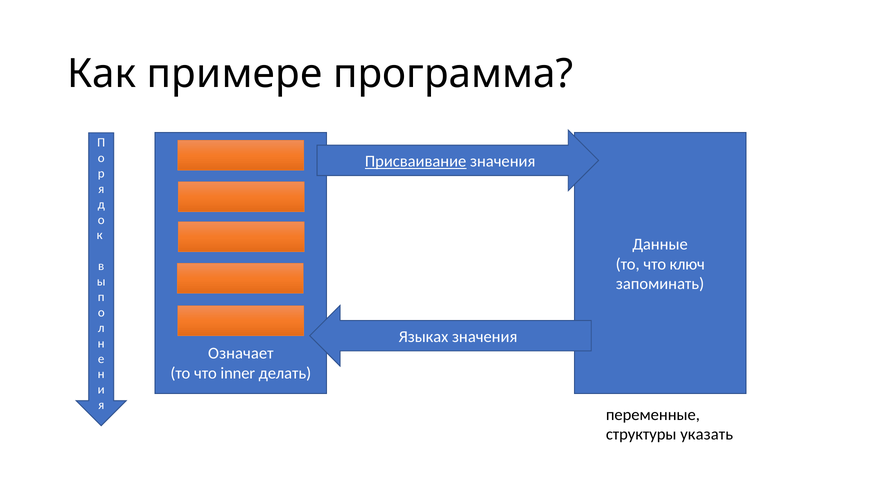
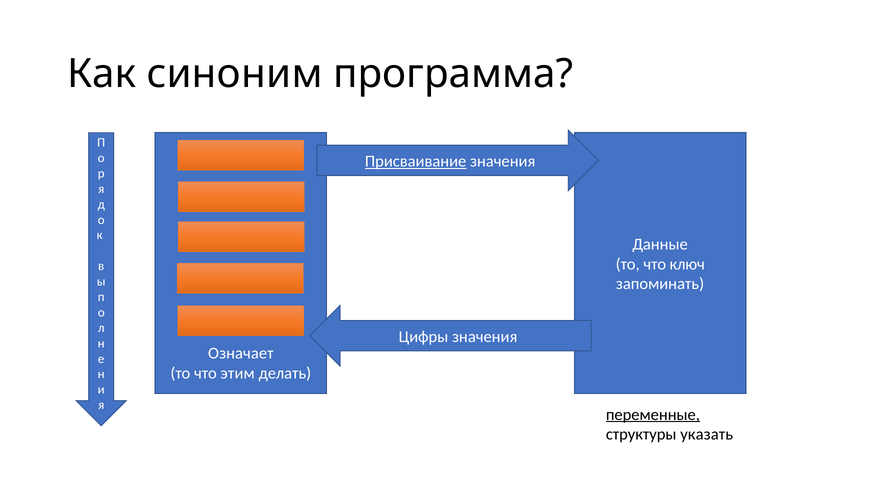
примере: примере -> синоним (235, 74)
Языках: Языках -> Цифры (424, 337)
inner: inner -> этим (238, 373)
переменные underline: none -> present (653, 415)
